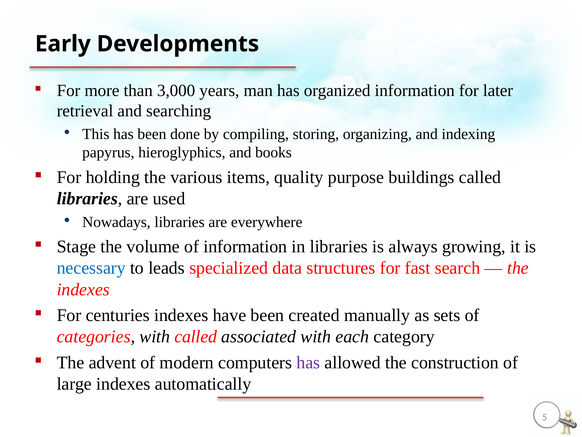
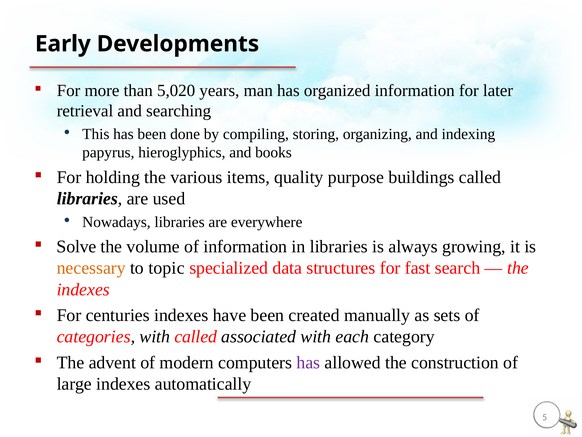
3,000: 3,000 -> 5,020 (176, 90)
Stage: Stage -> Solve (77, 246)
necessary colour: blue -> orange (91, 268)
leads: leads -> topic (166, 268)
